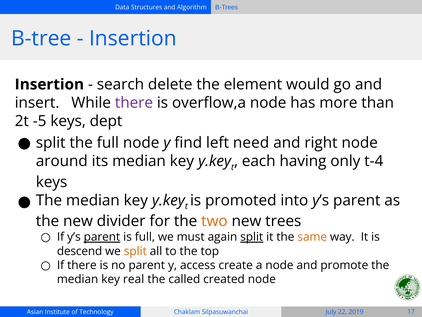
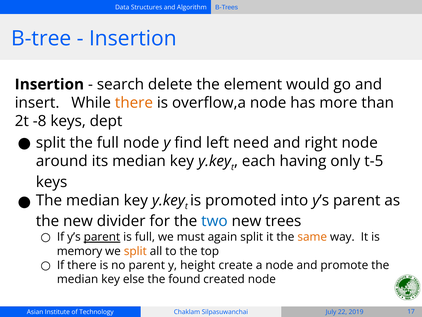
there colour: purple -> orange (134, 103)
-5: -5 -> -8 (40, 121)
t-4: t-4 -> t-5 (374, 161)
two colour: orange -> blue (214, 221)
split underline: present -> none (252, 237)
descend: descend -> memory (80, 251)
access: access -> height (198, 265)
real: real -> else (134, 279)
called: called -> found (184, 279)
